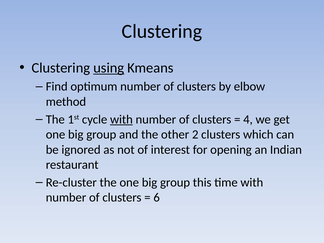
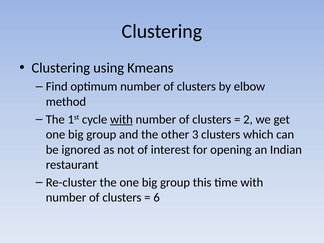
using underline: present -> none (109, 68)
4: 4 -> 2 (248, 119)
2: 2 -> 3 (195, 134)
